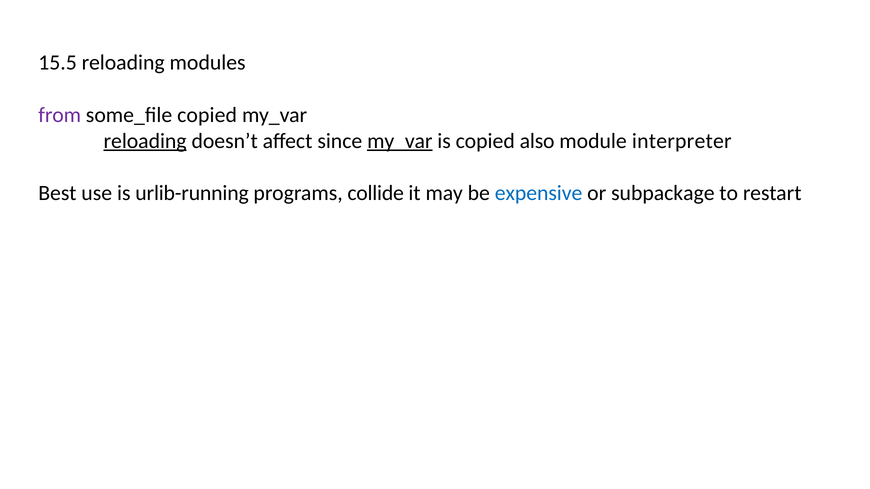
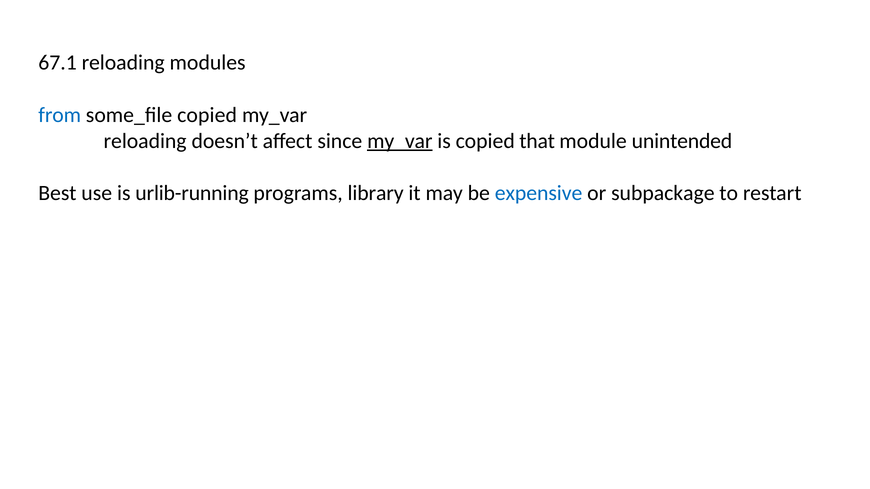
15.5: 15.5 -> 67.1 (58, 63)
from colour: purple -> blue (60, 115)
reloading underline: present -> none (145, 141)
also: also -> that (537, 141)
interpreter: interpreter -> unintended (682, 141)
collide: collide -> library (376, 193)
